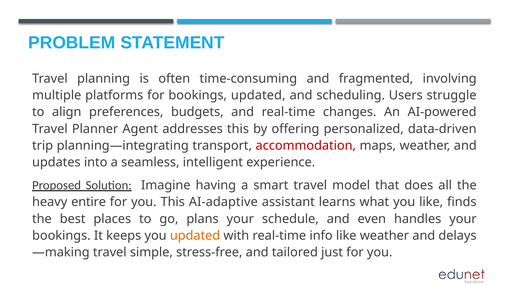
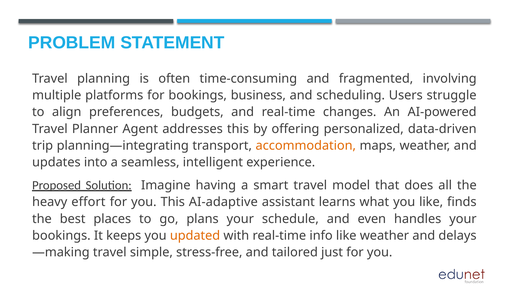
bookings updated: updated -> business (258, 95)
accommodation colour: red -> orange (306, 146)
entire: entire -> effort (88, 202)
